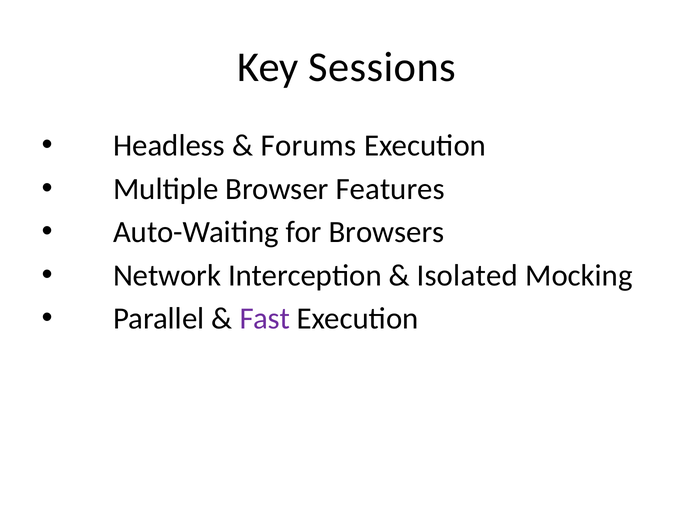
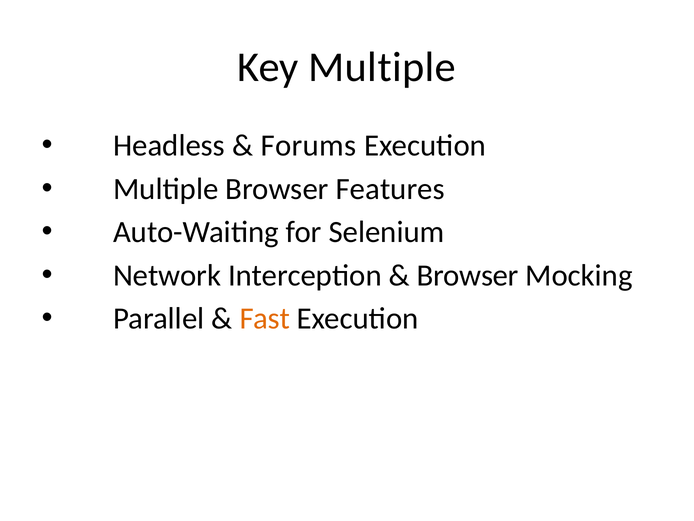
Sessions: Sessions -> Multiple (382, 67)
Browsers: Browsers -> Selenium (387, 232)
Isolated: Isolated -> Browser (468, 275)
Fast colour: purple -> orange (265, 318)
